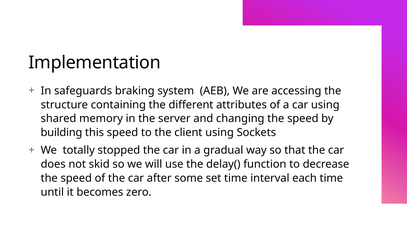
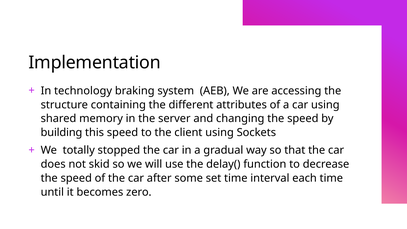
safeguards: safeguards -> technology (83, 91)
